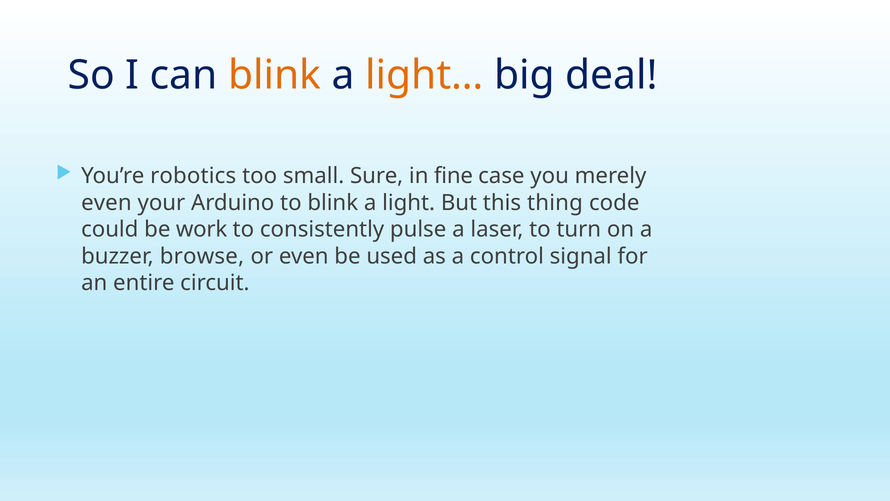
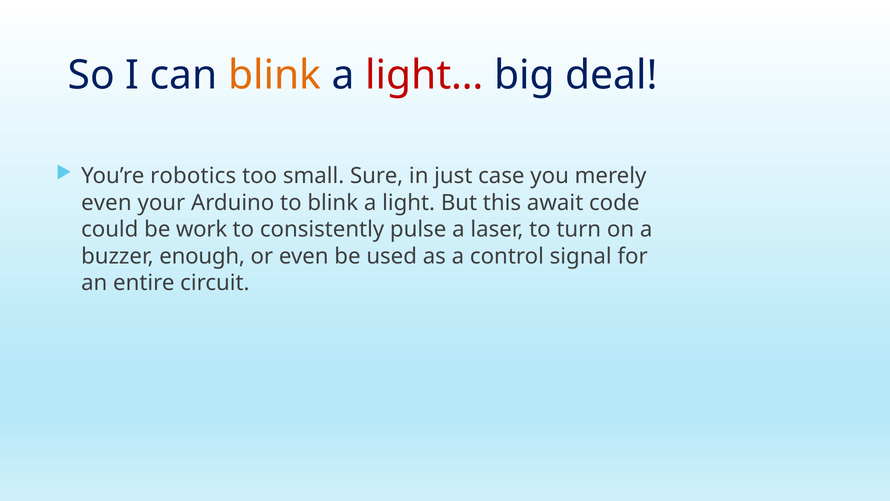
light… colour: orange -> red (424, 75)
fine: fine -> just (453, 176)
thing: thing -> await (555, 203)
browse: browse -> enough (202, 256)
